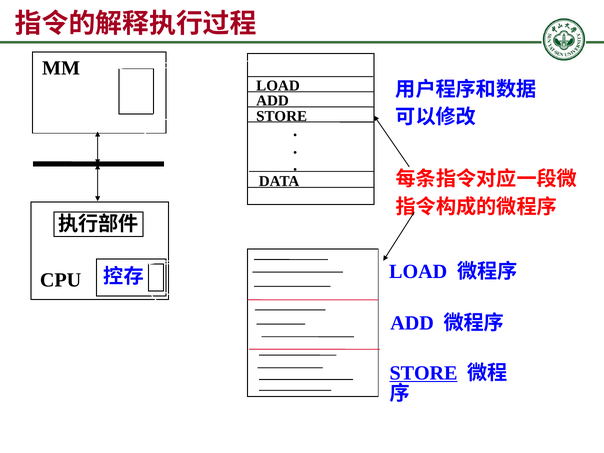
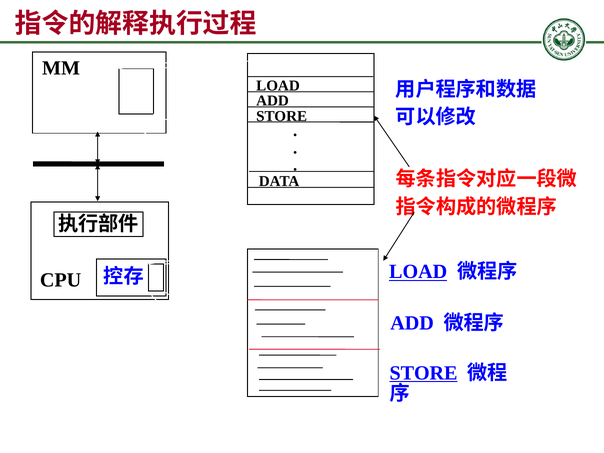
LOAD underline: none -> present (418, 272)
